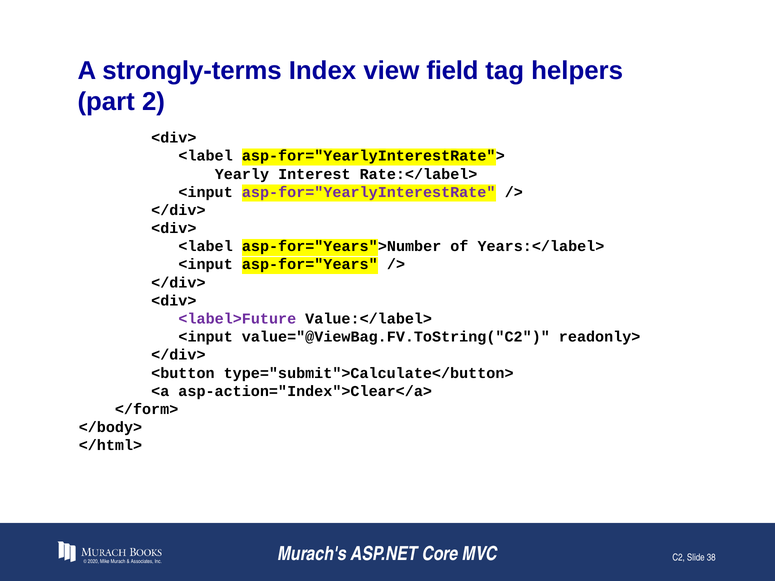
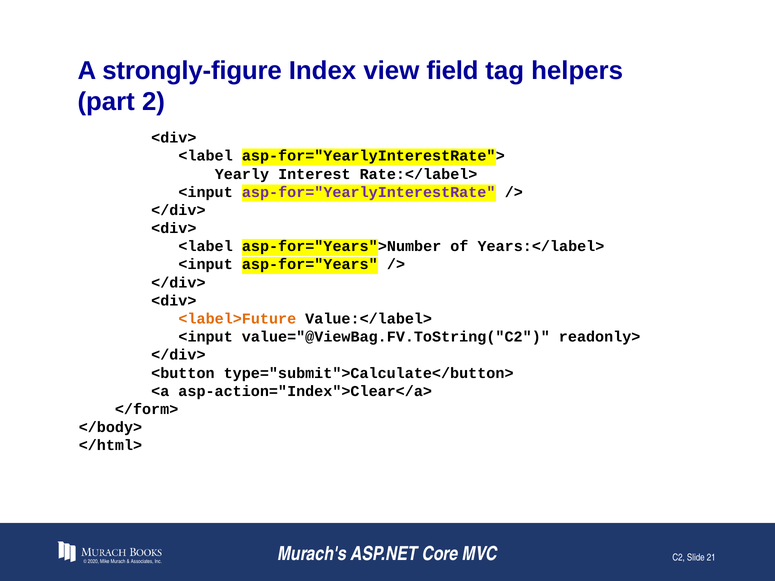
strongly-terms: strongly-terms -> strongly-figure (192, 71)
<label>Future colour: purple -> orange (237, 319)
38: 38 -> 21 (711, 558)
